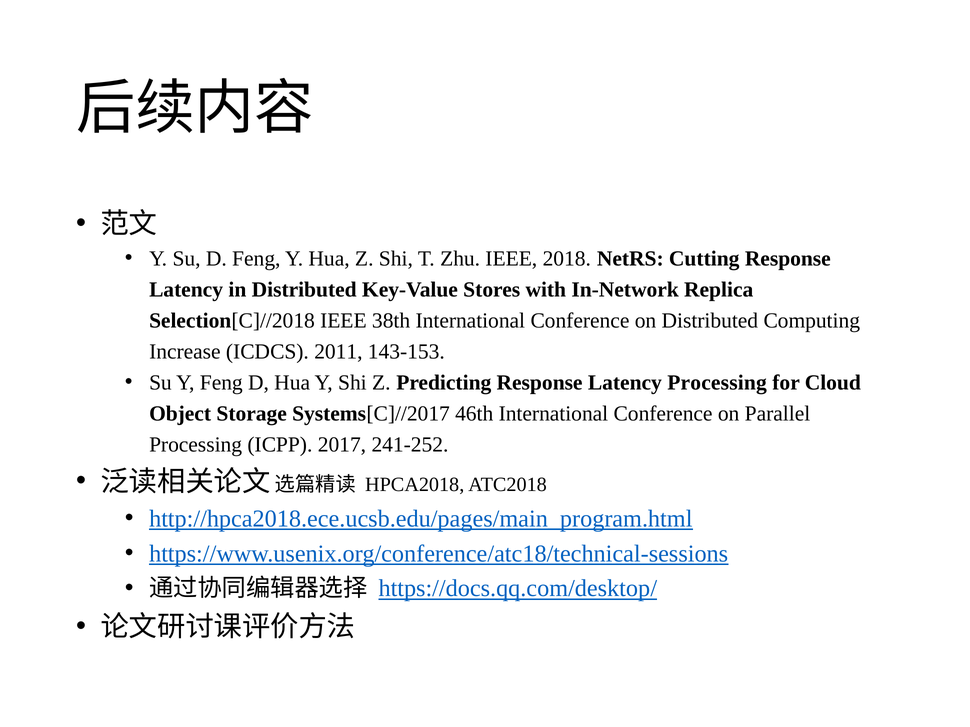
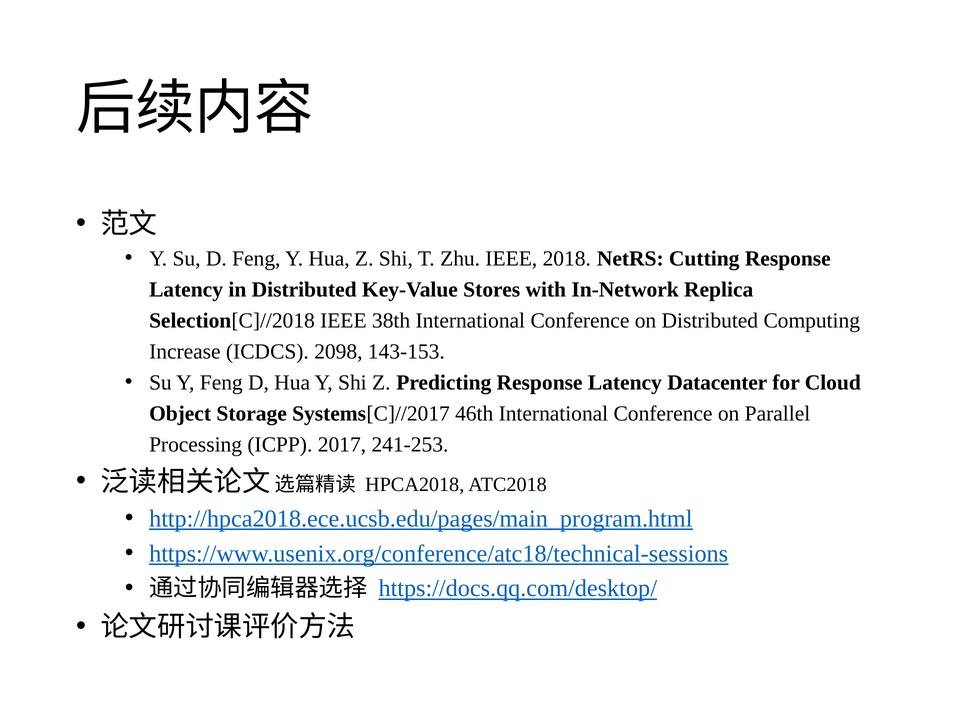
2011: 2011 -> 2098 (338, 352)
Latency Processing: Processing -> Datacenter (717, 383)
241-252: 241-252 -> 241-253 (410, 445)
